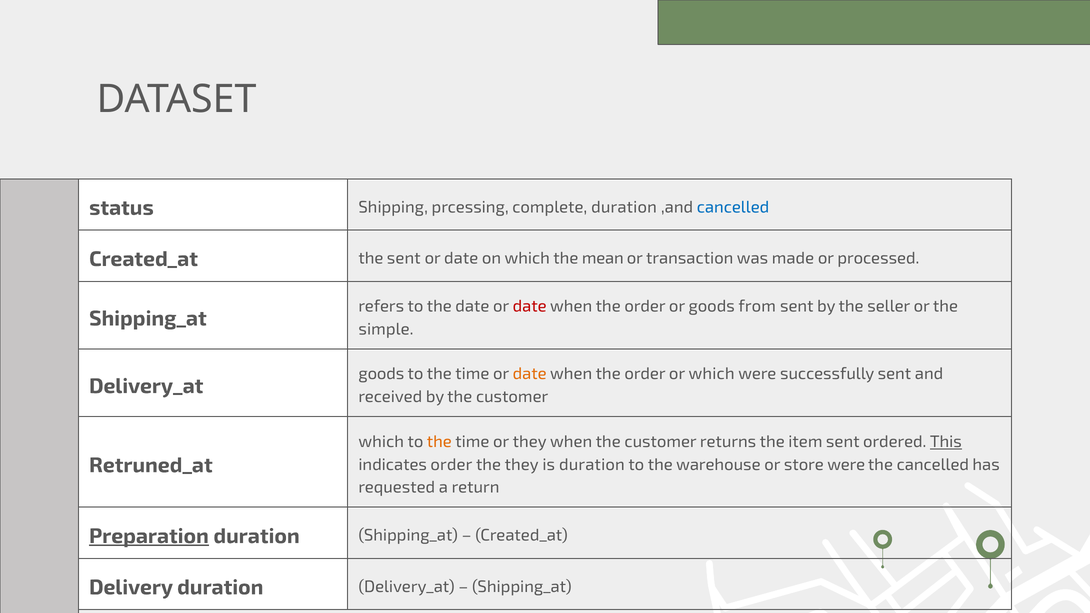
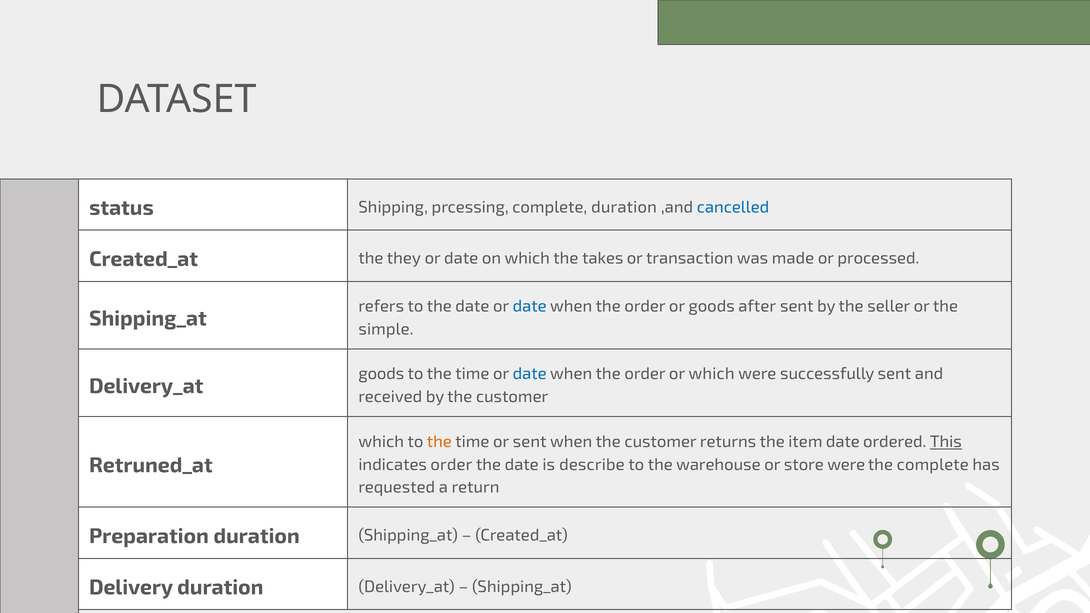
the sent: sent -> they (404, 258)
mean: mean -> takes (603, 258)
date colour: red -> blue (530, 306)
from: from -> after (757, 306)
date colour: orange -> blue (530, 374)
or they: they -> sent (530, 442)
item sent: sent -> date (843, 442)
they: they -> date (522, 465)
is duration: duration -> describe (592, 465)
the cancelled: cancelled -> complete (933, 465)
Preparation underline: present -> none (149, 536)
